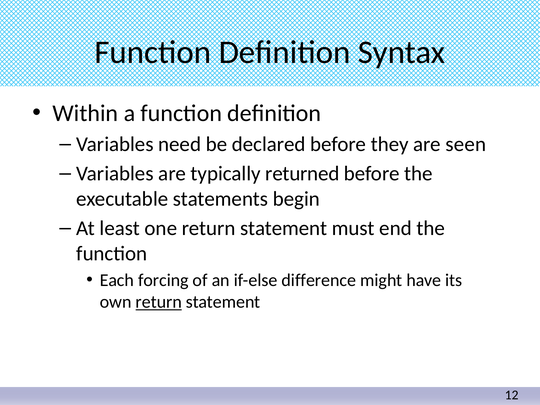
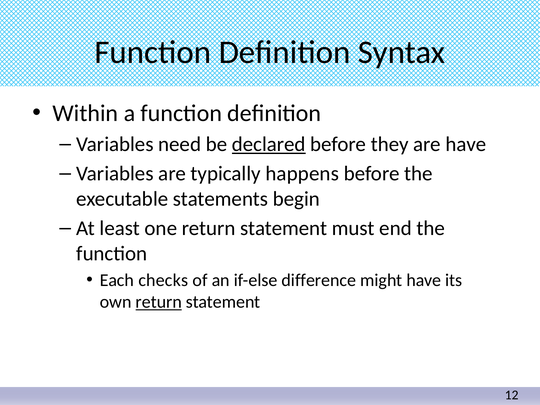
declared underline: none -> present (269, 144)
are seen: seen -> have (466, 144)
returned: returned -> happens (302, 174)
forcing: forcing -> checks (163, 280)
